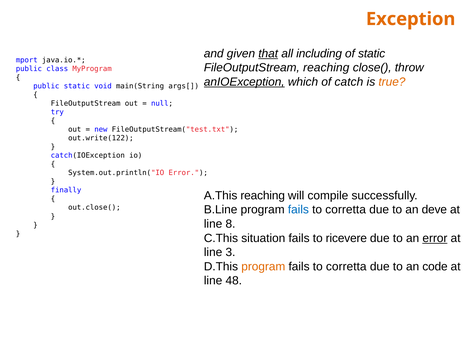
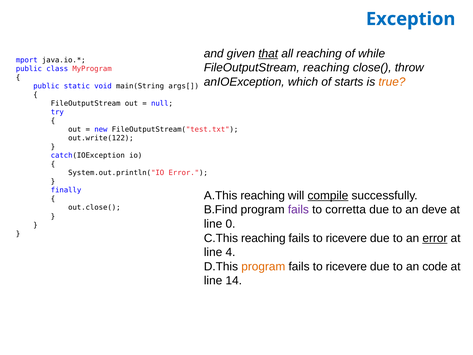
Exception colour: orange -> blue (411, 19)
all including: including -> reaching (319, 54)
of static: static -> while (372, 54)
anIOException underline: present -> none (244, 82)
catch: catch -> starts (349, 82)
compile underline: none -> present (328, 195)
B.Line: B.Line -> B.Find (221, 210)
fails colour: blue -> purple (298, 210)
8: 8 -> 0 (230, 224)
C.This situation: situation -> reaching (263, 238)
3: 3 -> 4 (230, 252)
corretta: corretta -> ricevere (346, 266)
48: 48 -> 14 (234, 281)
